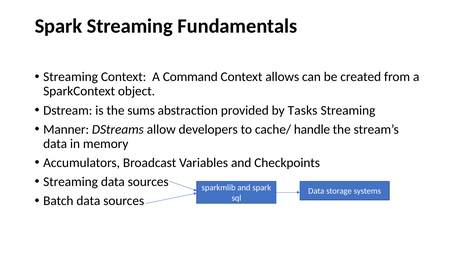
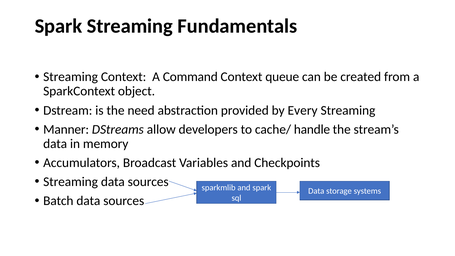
allows: allows -> queue (282, 77)
sums: sums -> need (141, 110)
Tasks: Tasks -> Every (303, 110)
